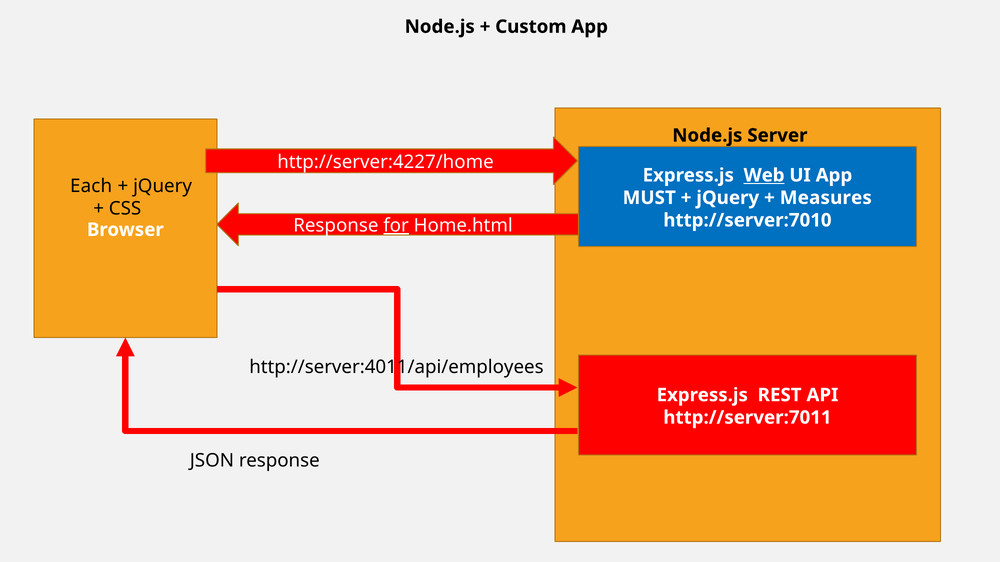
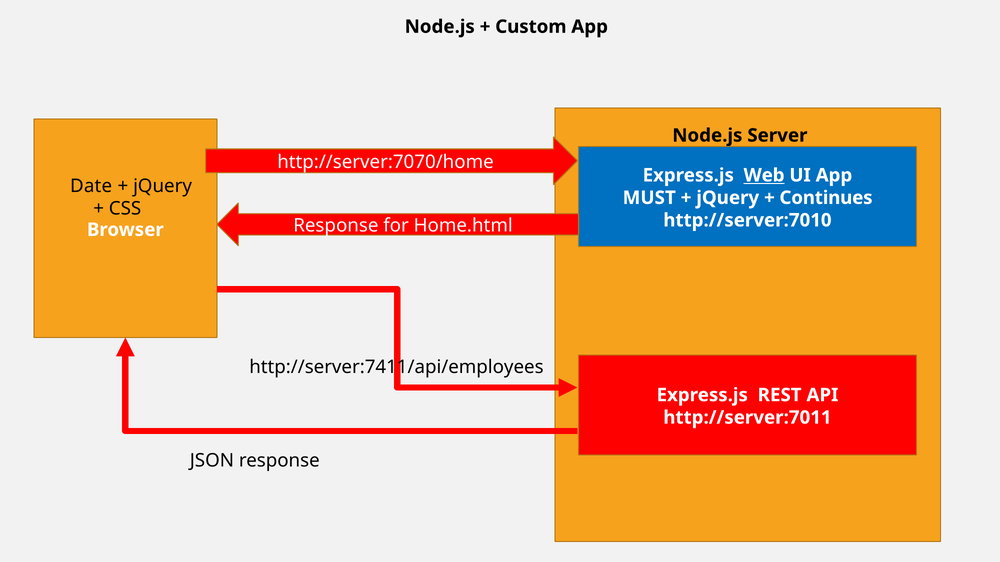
http://server:4227/home: http://server:4227/home -> http://server:7070/home (385, 162)
Each: Each -> Date (91, 186)
Measures: Measures -> Continues (826, 198)
for underline: present -> none (396, 226)
http://server:4011/api/employees: http://server:4011/api/employees -> http://server:7411/api/employees (396, 367)
